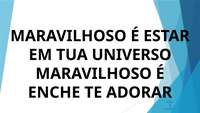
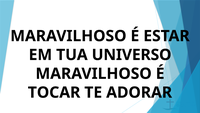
ENCHE: ENCHE -> TOCAR (54, 92)
